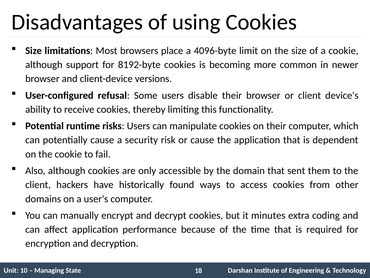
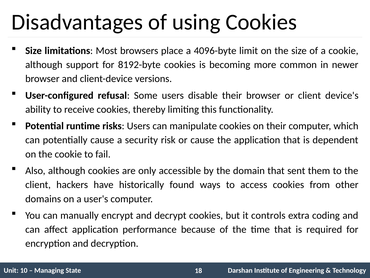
minutes: minutes -> controls (268, 215)
